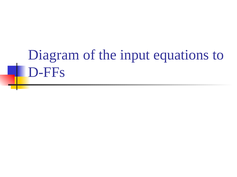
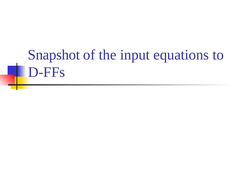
Diagram: Diagram -> Snapshot (54, 55)
